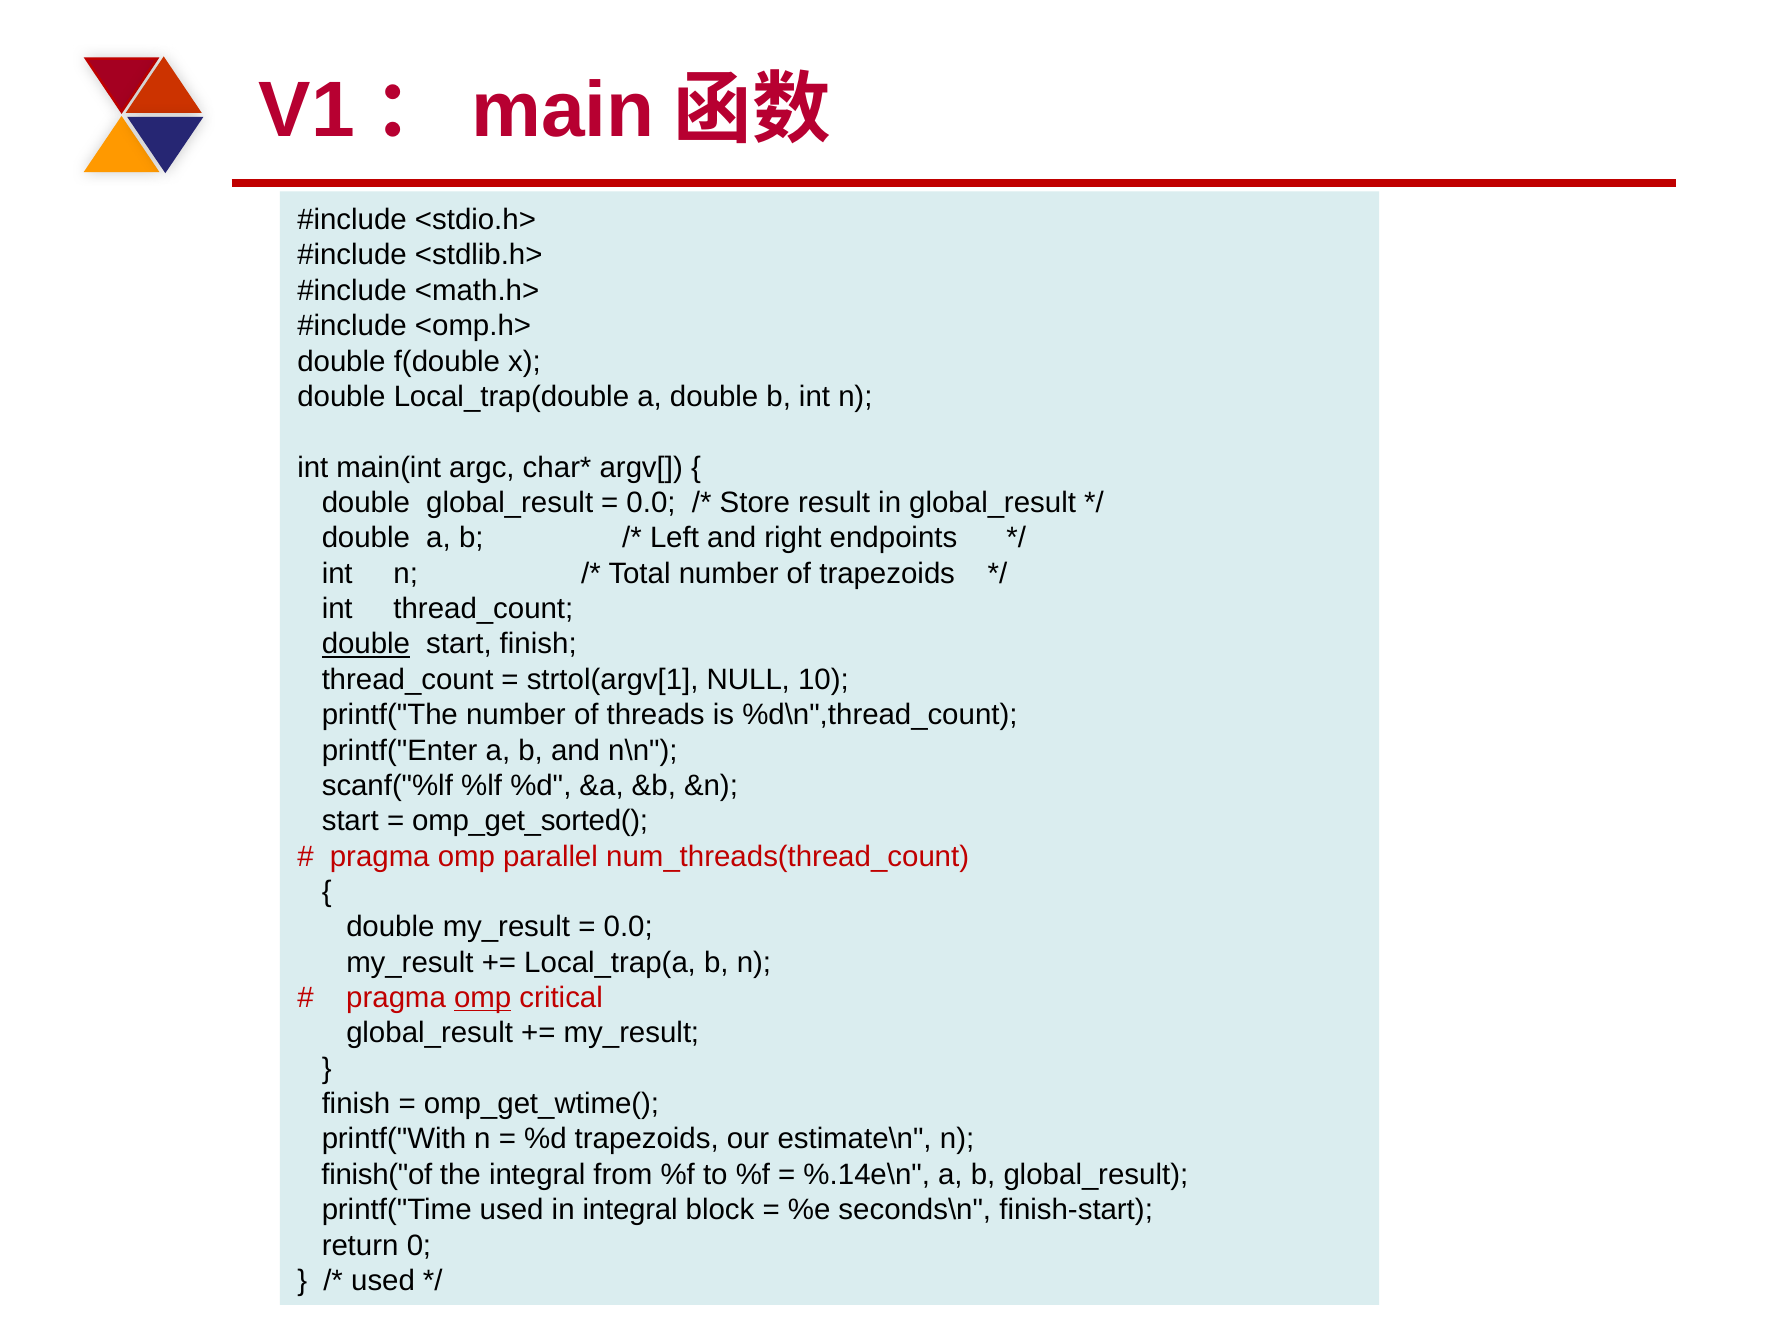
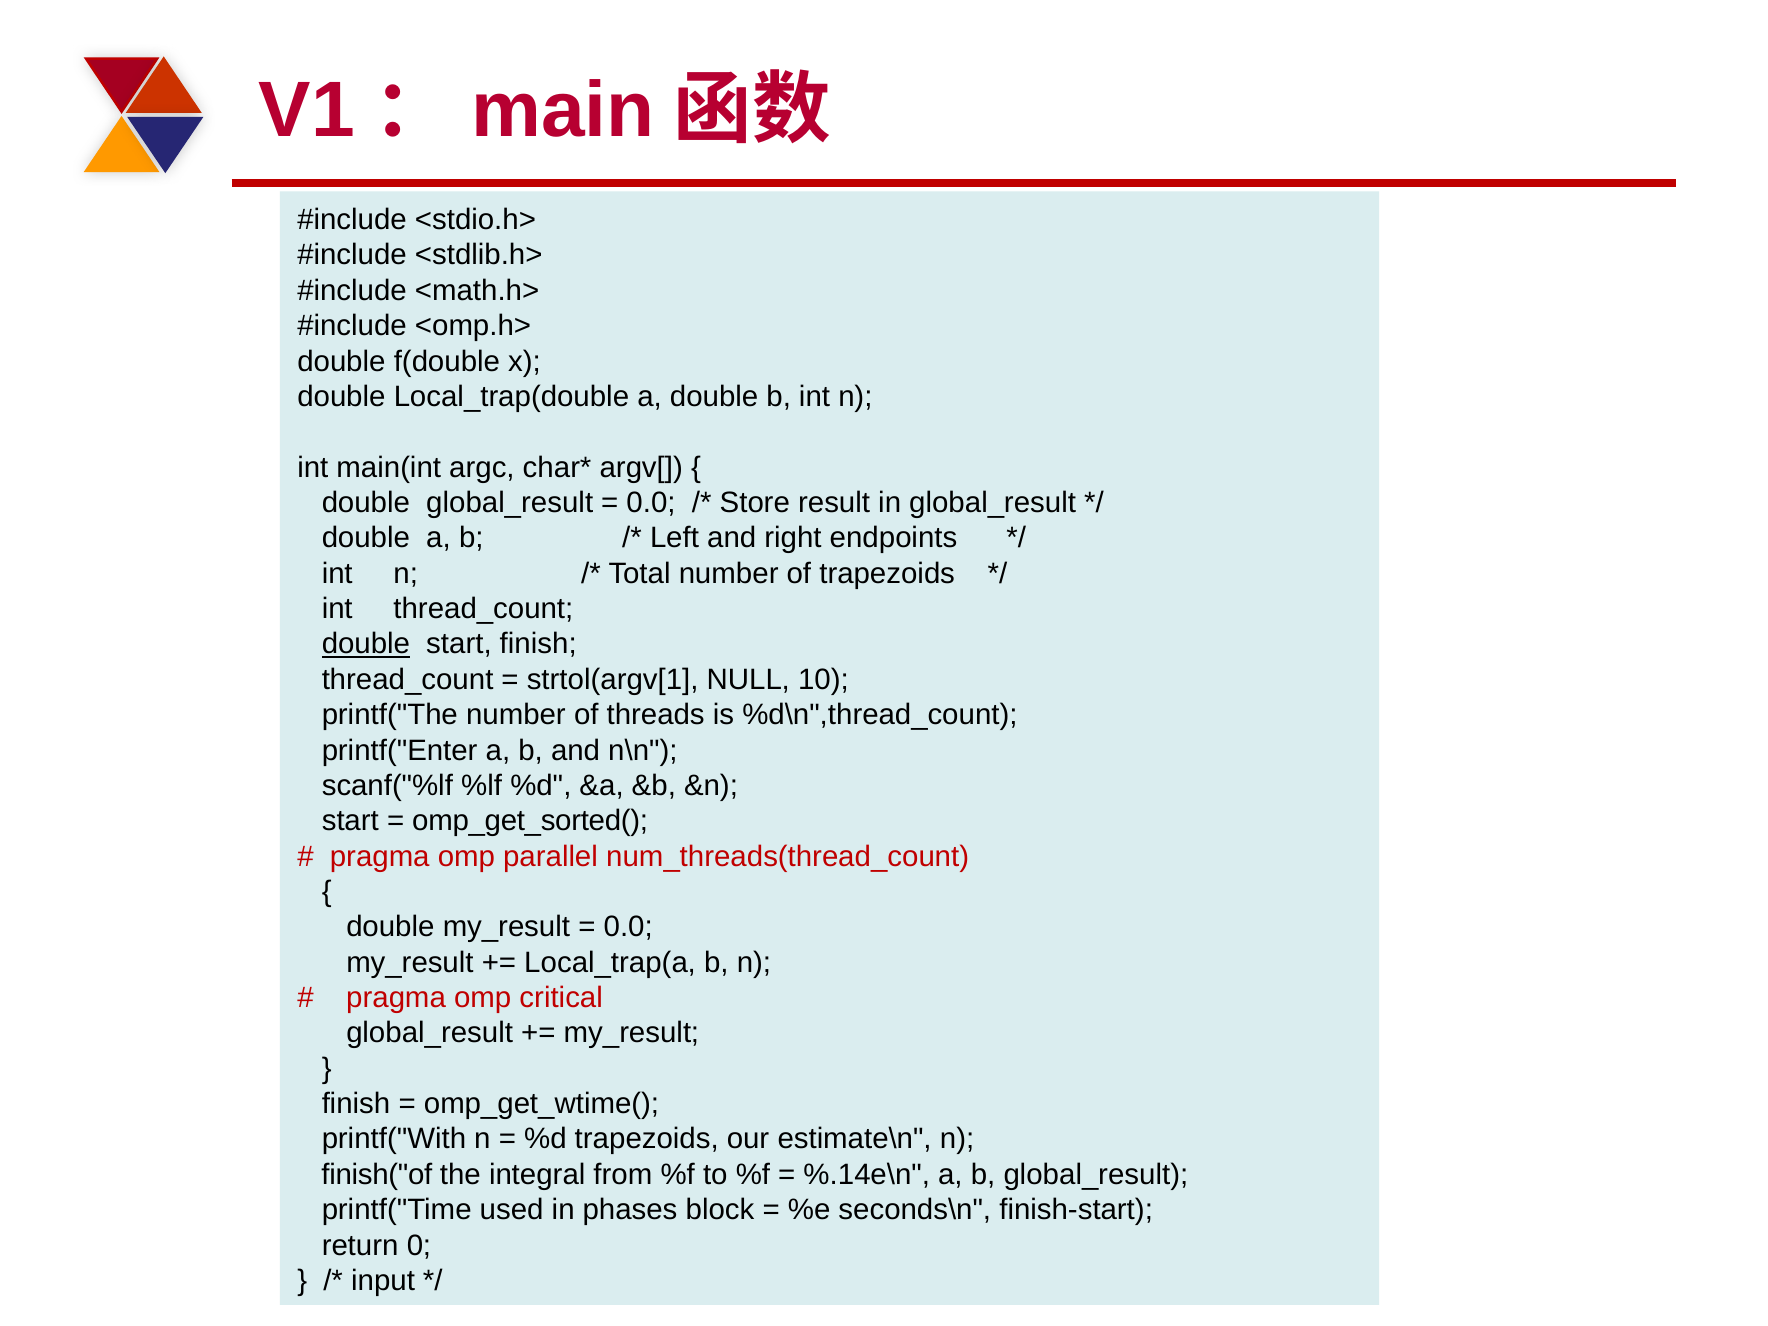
omp underline: present -> none (483, 998)
in integral: integral -> phases (630, 1210)
used: used -> input (383, 1281)
